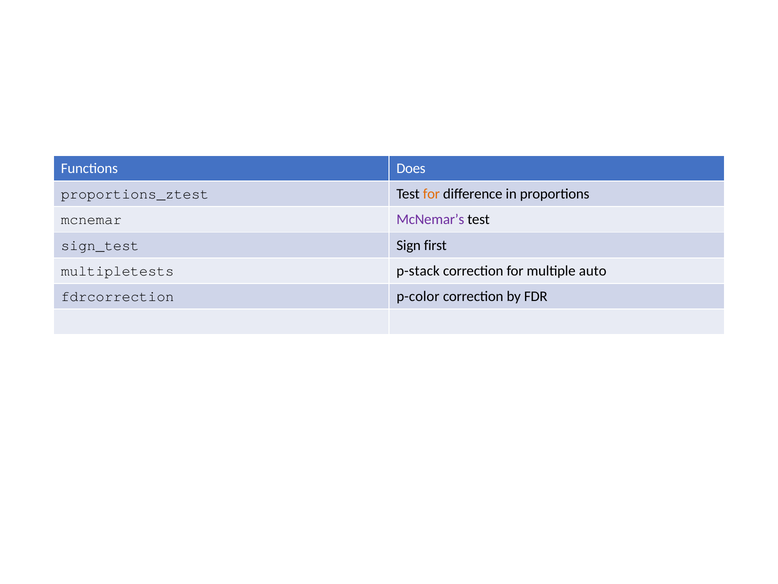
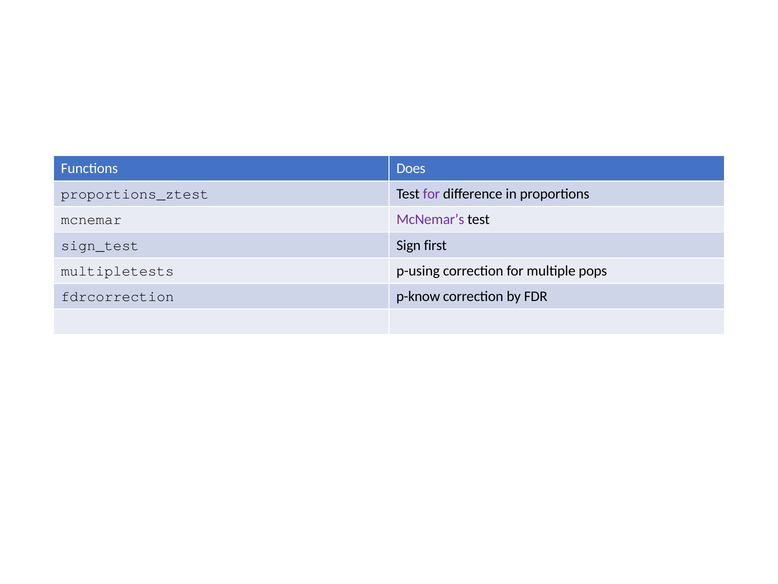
for colour: orange -> purple (431, 194)
p-stack: p-stack -> p-using (418, 271)
auto: auto -> pops (593, 271)
p-color: p-color -> p-know (418, 296)
